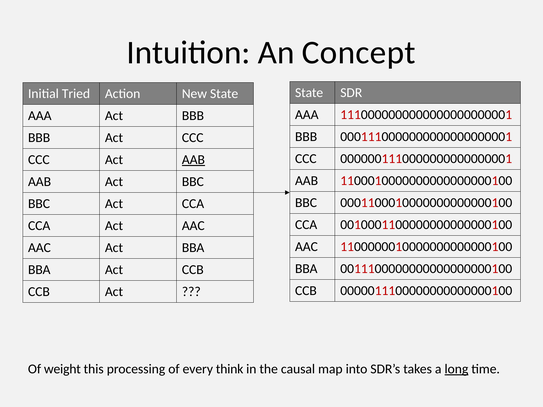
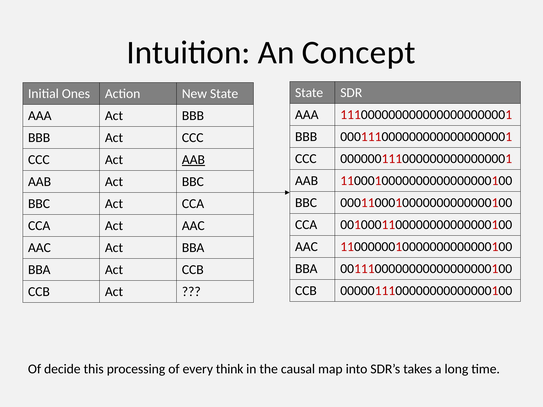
Tried: Tried -> Ones (76, 94)
weight: weight -> decide (62, 369)
long underline: present -> none (456, 369)
